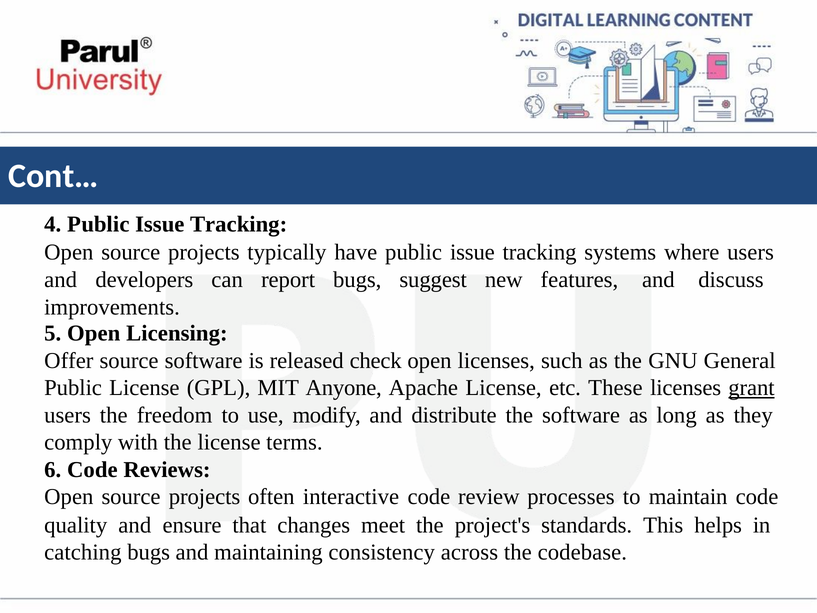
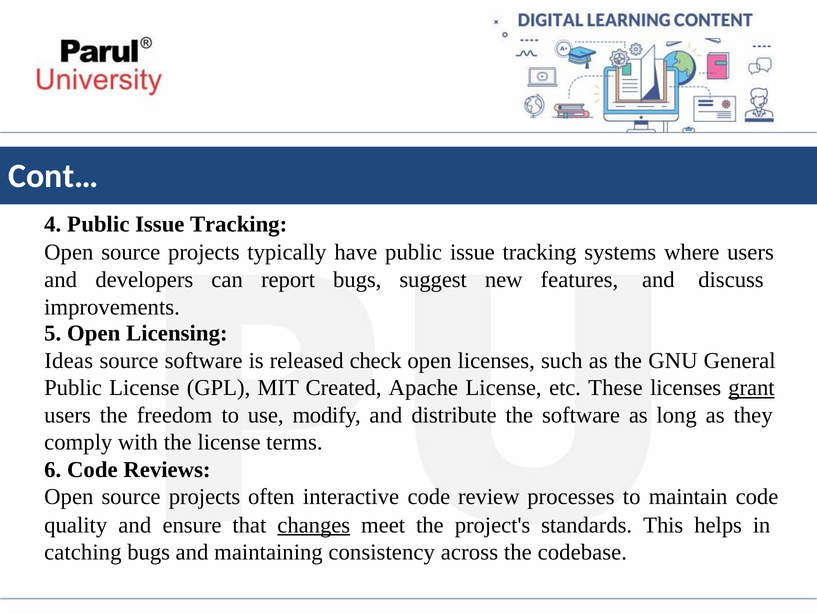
Offer: Offer -> Ideas (69, 360)
Anyone: Anyone -> Created (344, 388)
changes underline: none -> present (314, 525)
